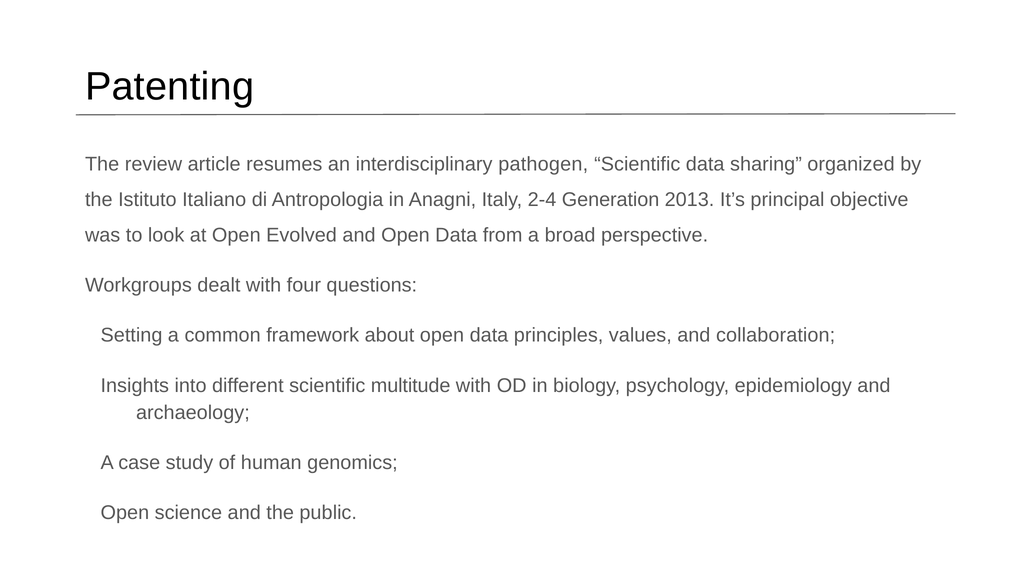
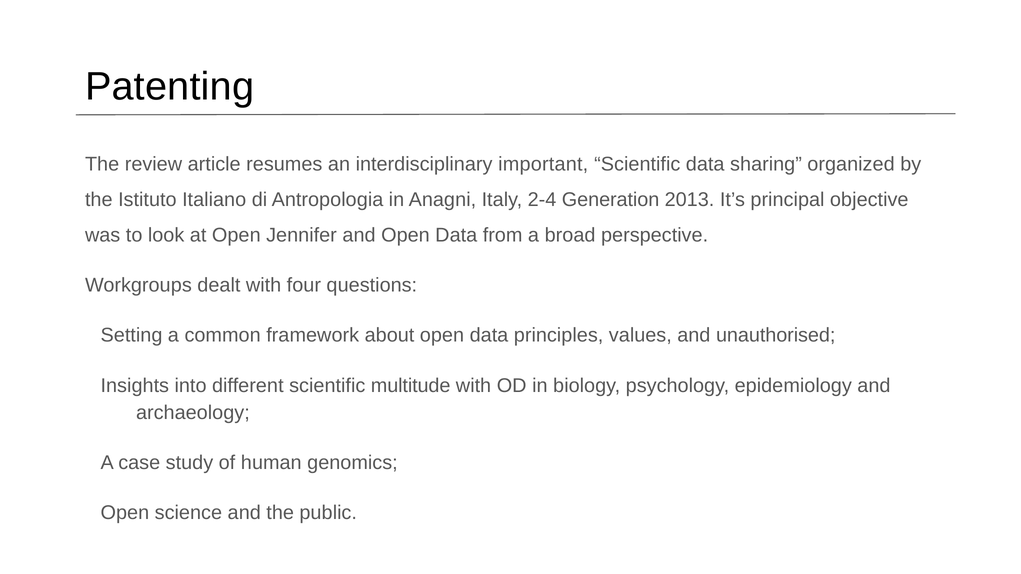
pathogen: pathogen -> important (543, 164)
Evolved: Evolved -> Jennifer (302, 236)
collaboration: collaboration -> unauthorised (776, 336)
